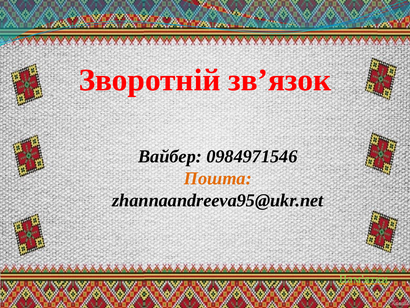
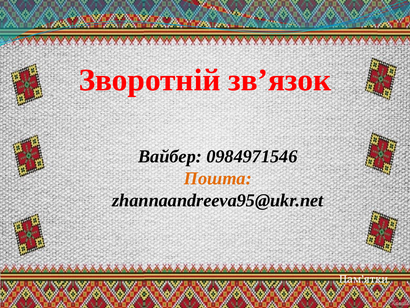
Пам’ятки colour: light green -> white (364, 279)
